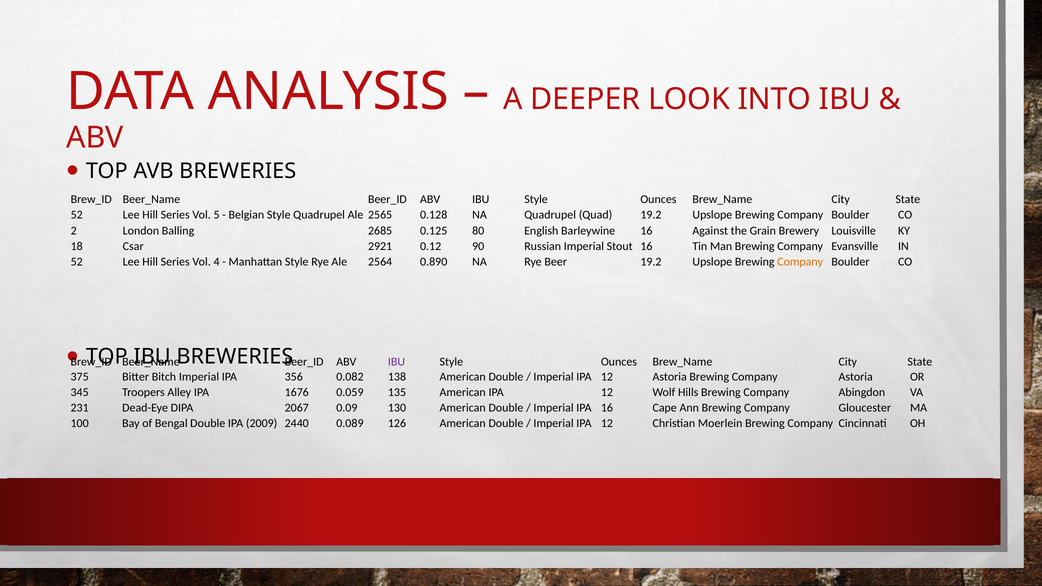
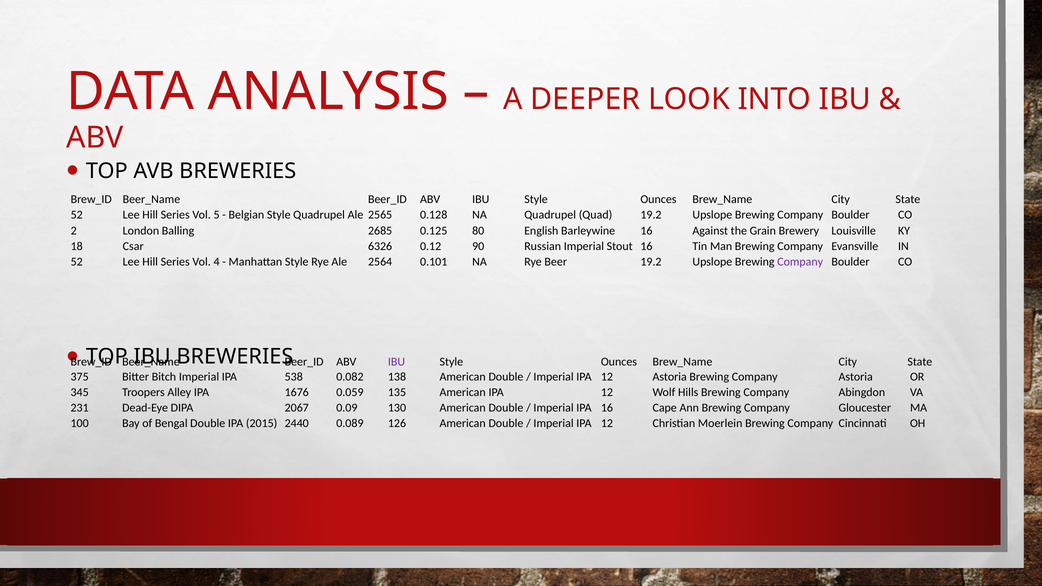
2921: 2921 -> 6326 (380, 246)
0.890: 0.890 -> 0.101 (434, 262)
Company colour: orange -> purple (800, 262)
356: 356 -> 538 (294, 377)
2009: 2009 -> 2015 (262, 424)
